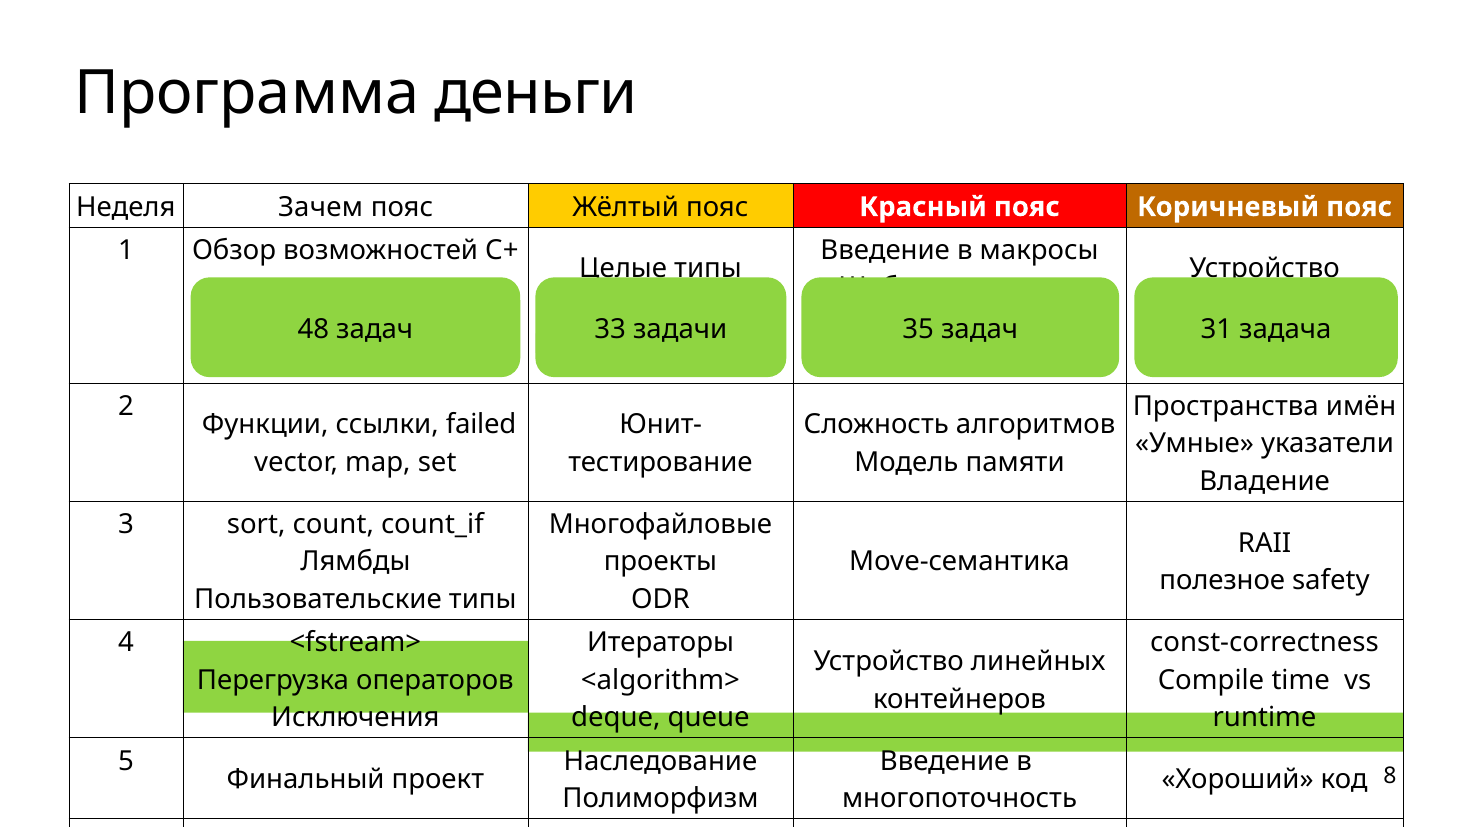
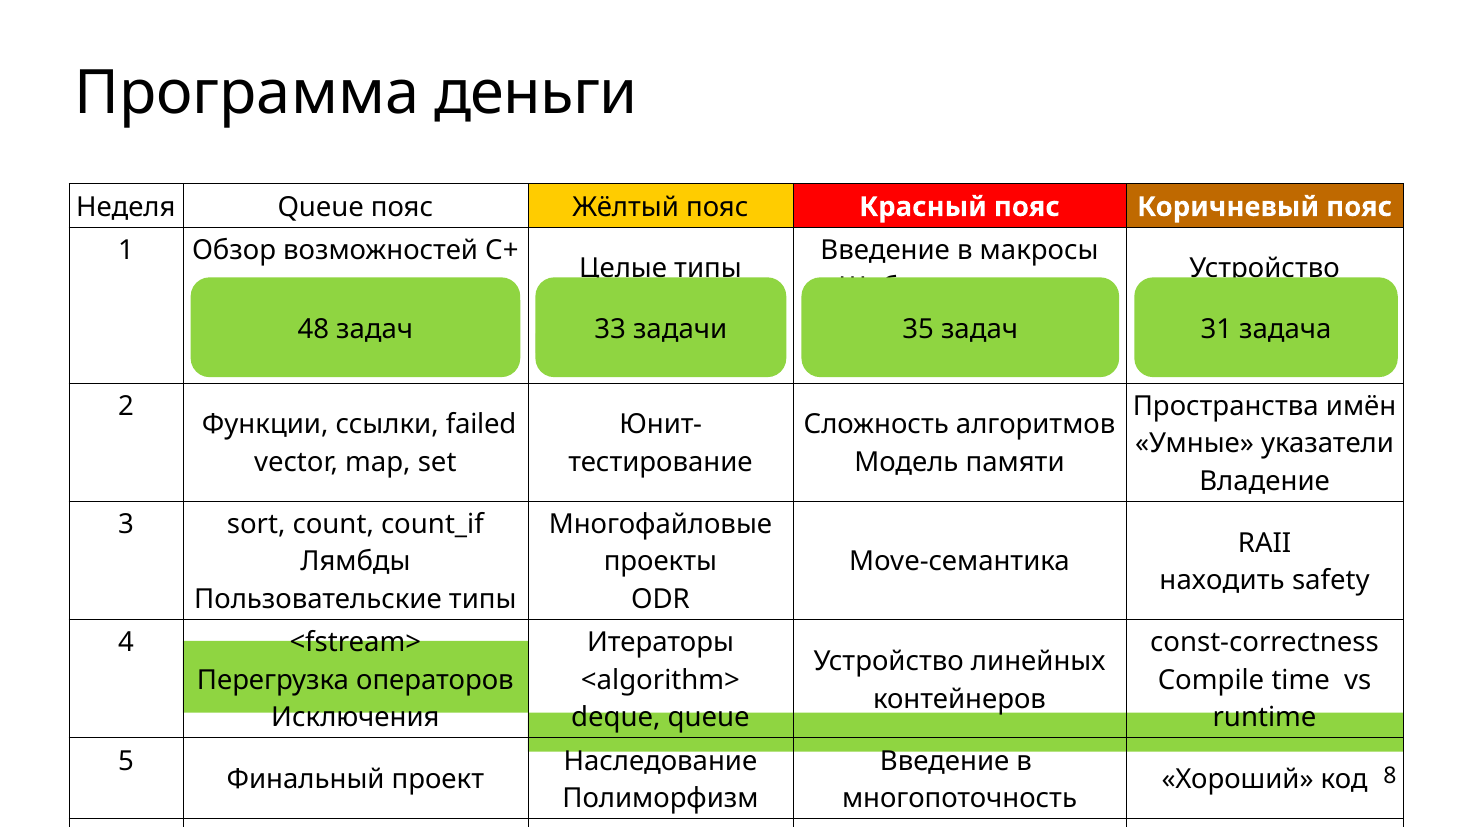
Неделя Зачем: Зачем -> Queue (321, 207)
полезное: полезное -> находить (1222, 581)
